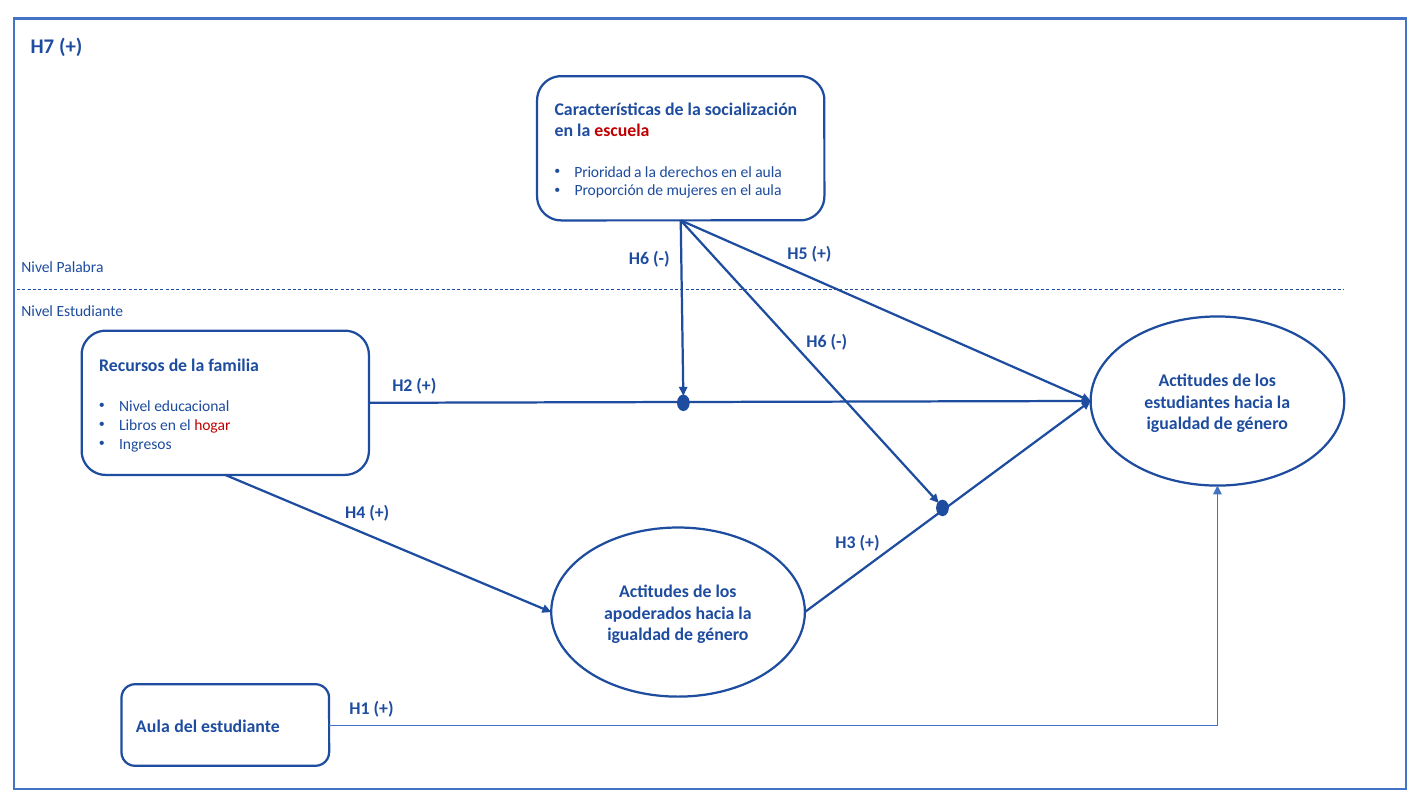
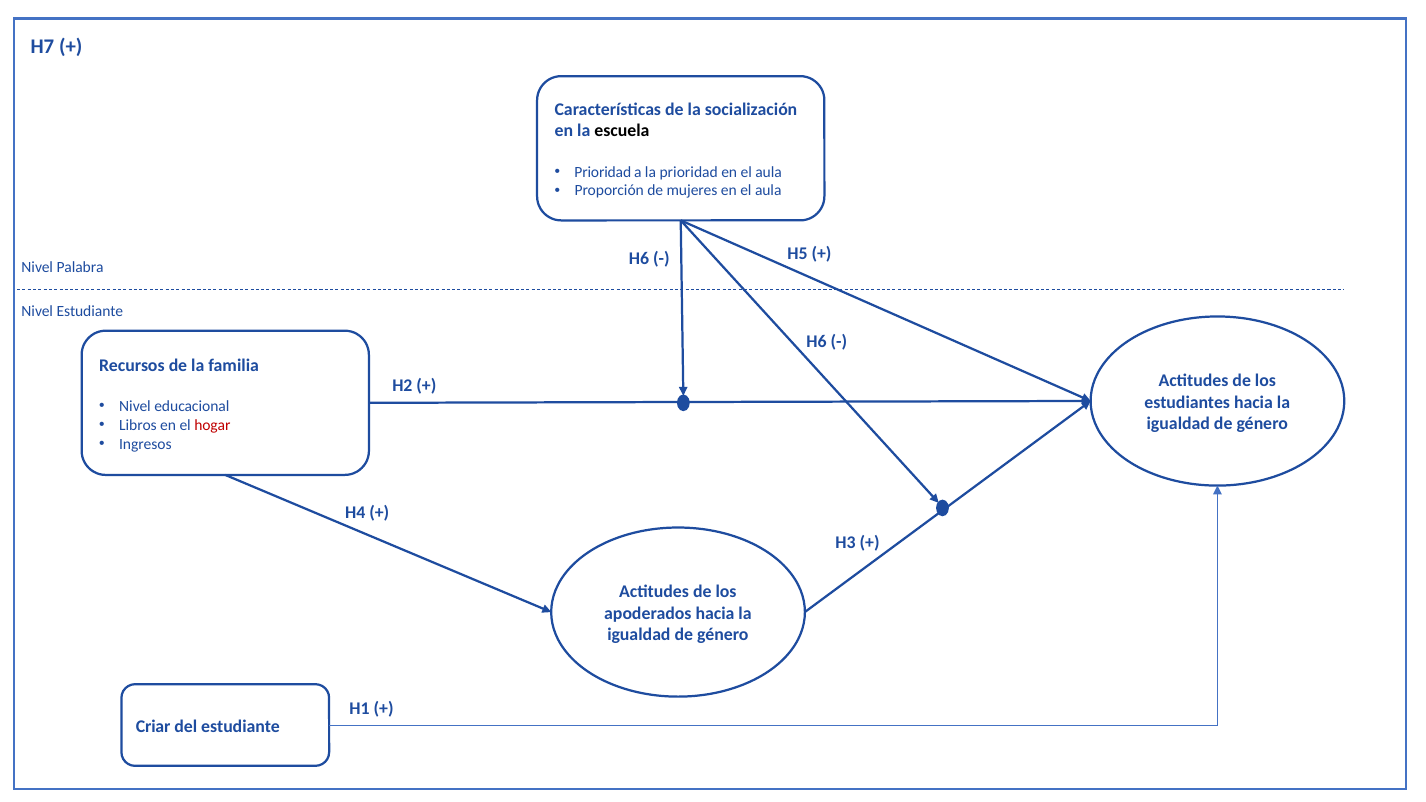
escuela colour: red -> black (622, 131)
la derechos: derechos -> prioridad (689, 172)
Aula: Aula -> Criar (153, 726)
